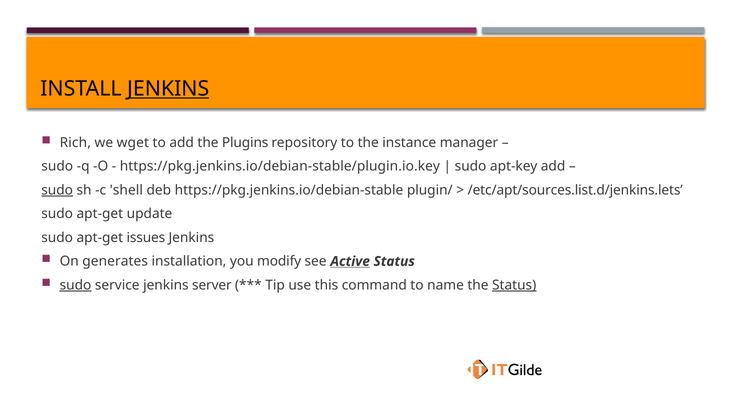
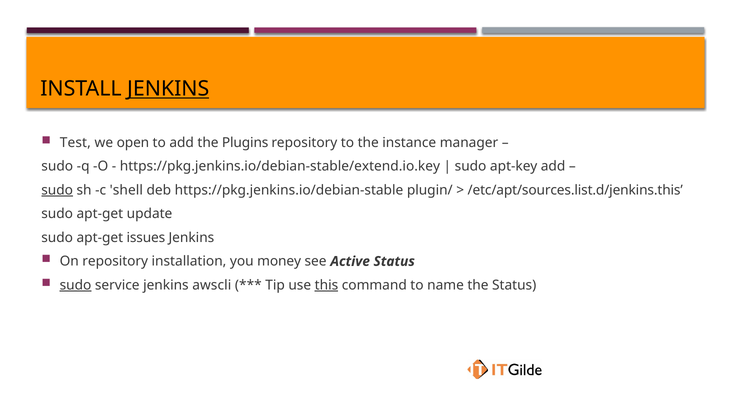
Rich: Rich -> Test (75, 143)
wget: wget -> open (133, 143)
https://pkg.jenkins.io/debian-stable/plugin.io.key: https://pkg.jenkins.io/debian-stable/plugin.io.key -> https://pkg.jenkins.io/debian-stable/extend.io.key (280, 166)
/etc/apt/sources.list.d/jenkins.lets: /etc/apt/sources.list.d/jenkins.lets -> /etc/apt/sources.list.d/jenkins.this (575, 190)
On generates: generates -> repository (115, 261)
modify: modify -> money (279, 261)
Active underline: present -> none (350, 261)
server: server -> awscli (212, 285)
this underline: none -> present (326, 285)
Status underline: present -> none (514, 285)
